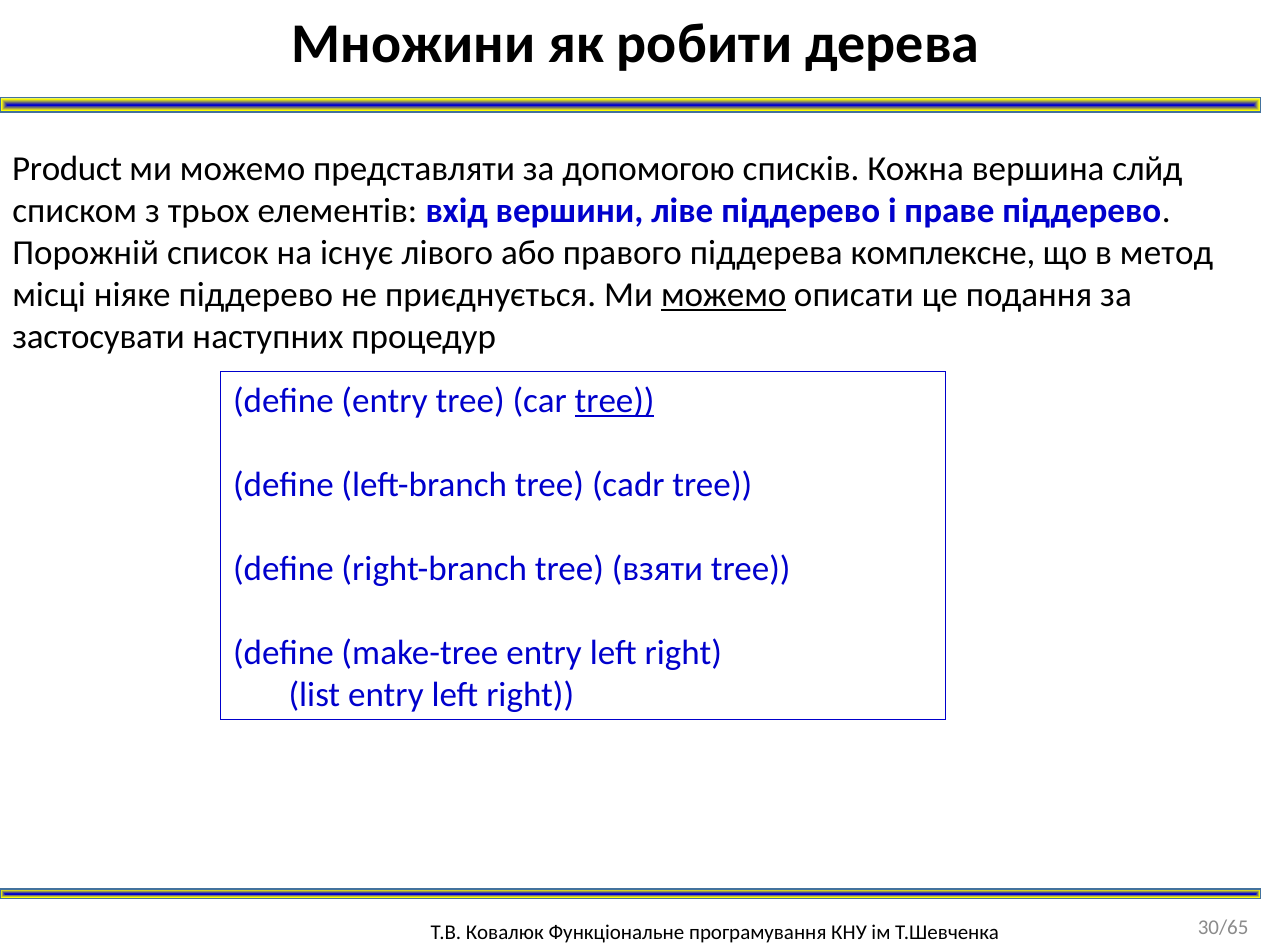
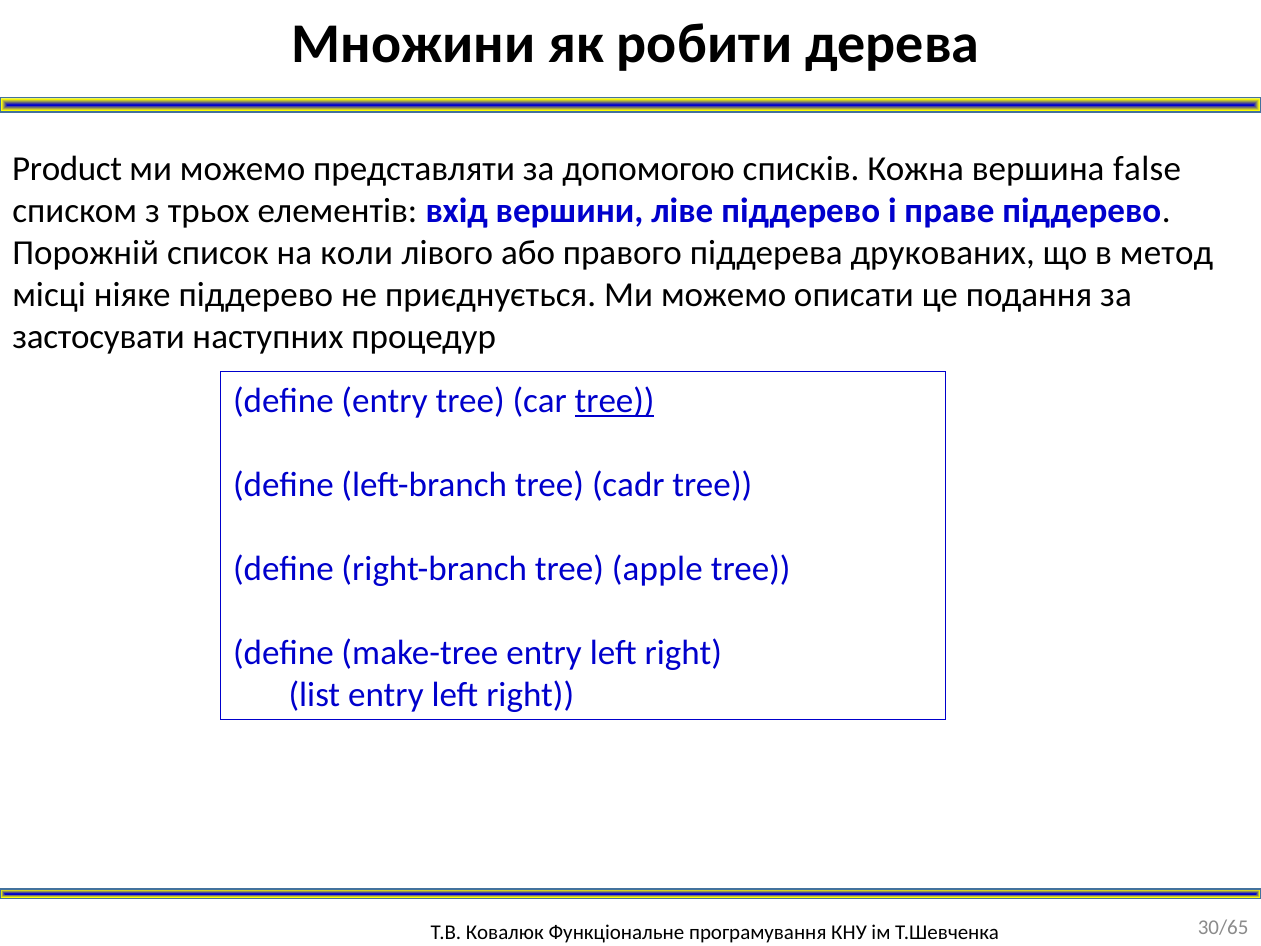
слйд: слйд -> false (1147, 169)
існує: існує -> коли (357, 253)
комплексне: комплексне -> друкованих (943, 253)
можемо underline: present -> none (724, 295)
взяти: взяти -> apple (657, 569)
